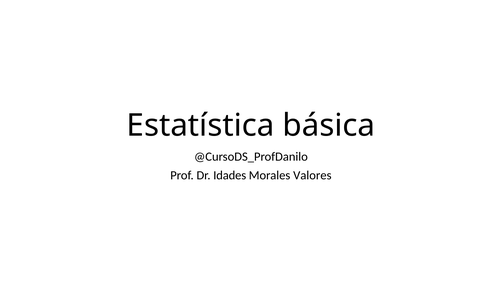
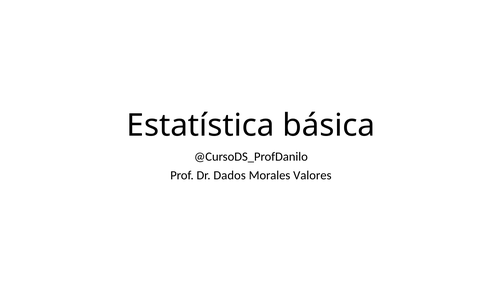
Idades: Idades -> Dados (230, 176)
